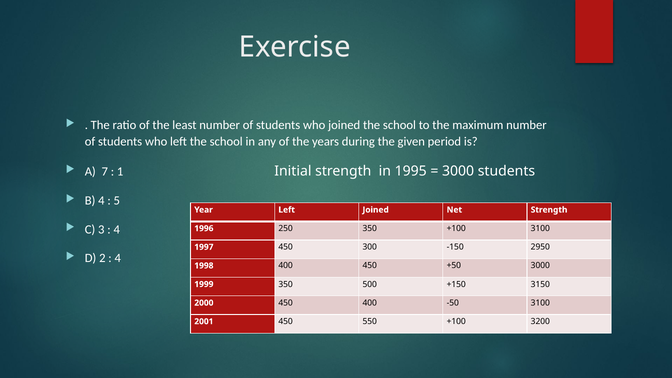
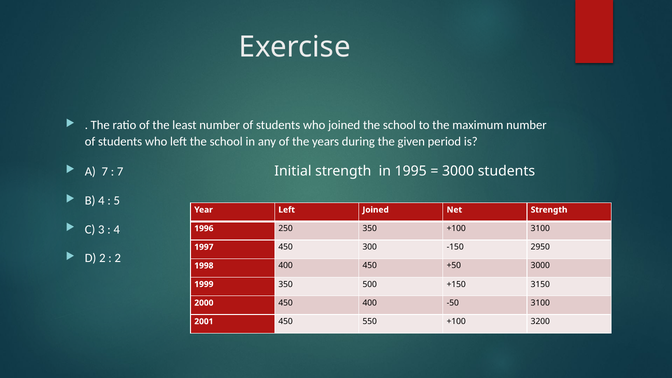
1: 1 -> 7 (120, 172)
4: 4 -> 2 (118, 258)
